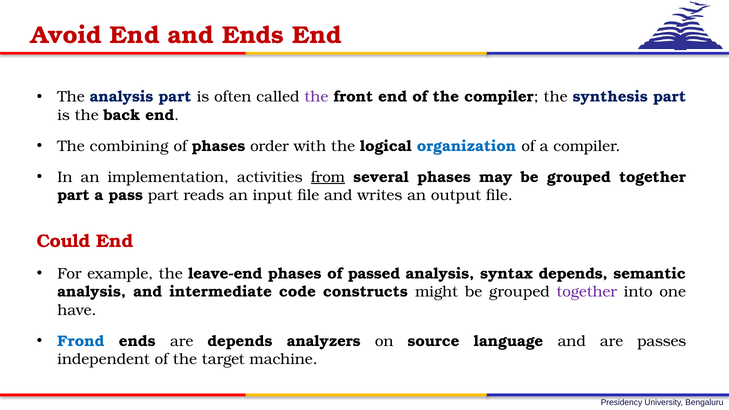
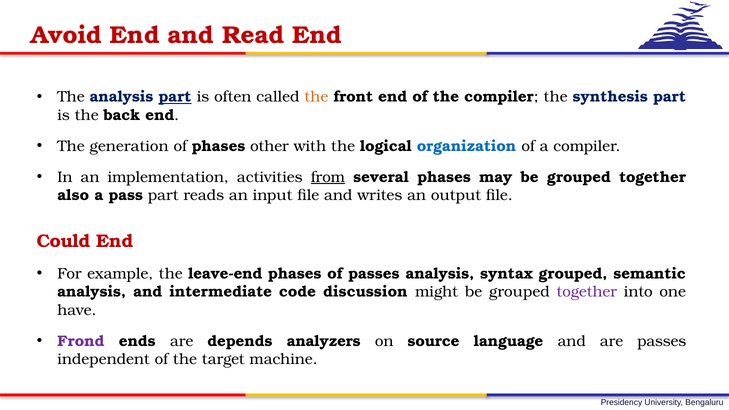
and Ends: Ends -> Read (253, 35)
part underline: none -> present (175, 97)
the colour: purple -> orange (316, 97)
combining: combining -> generation (129, 146)
order: order -> other (269, 146)
part: part -> also (73, 195)
of passed: passed -> passes (374, 274)
syntax depends: depends -> grouped (573, 274)
constructs: constructs -> discussion (365, 292)
Frond colour: blue -> purple (81, 341)
